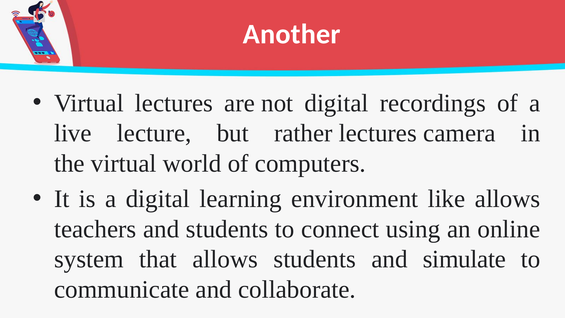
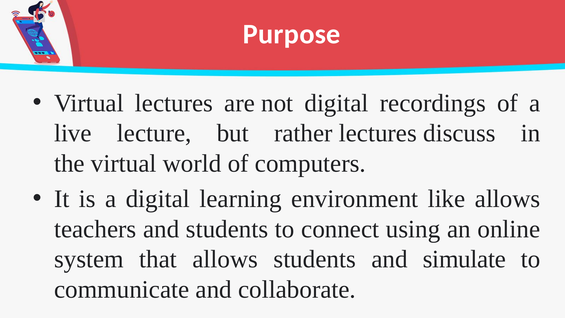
Another: Another -> Purpose (292, 34)
camera: camera -> discuss (459, 133)
